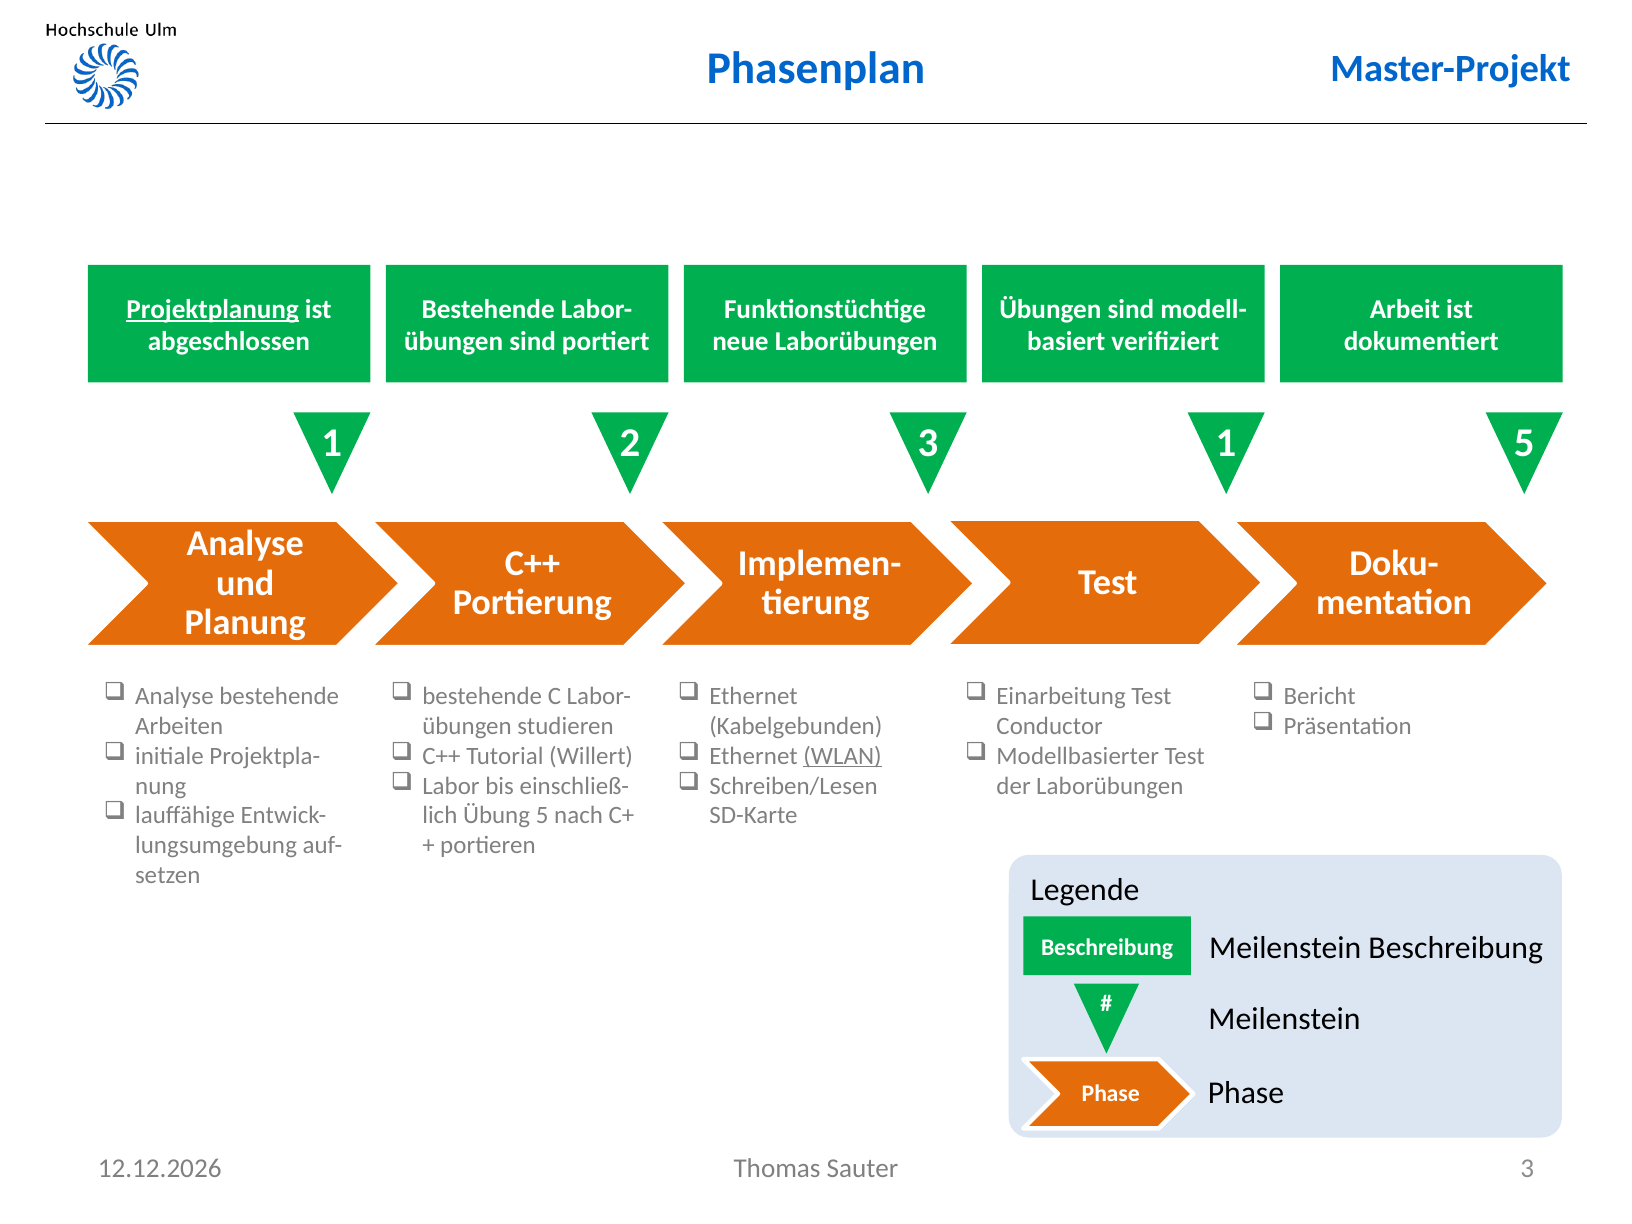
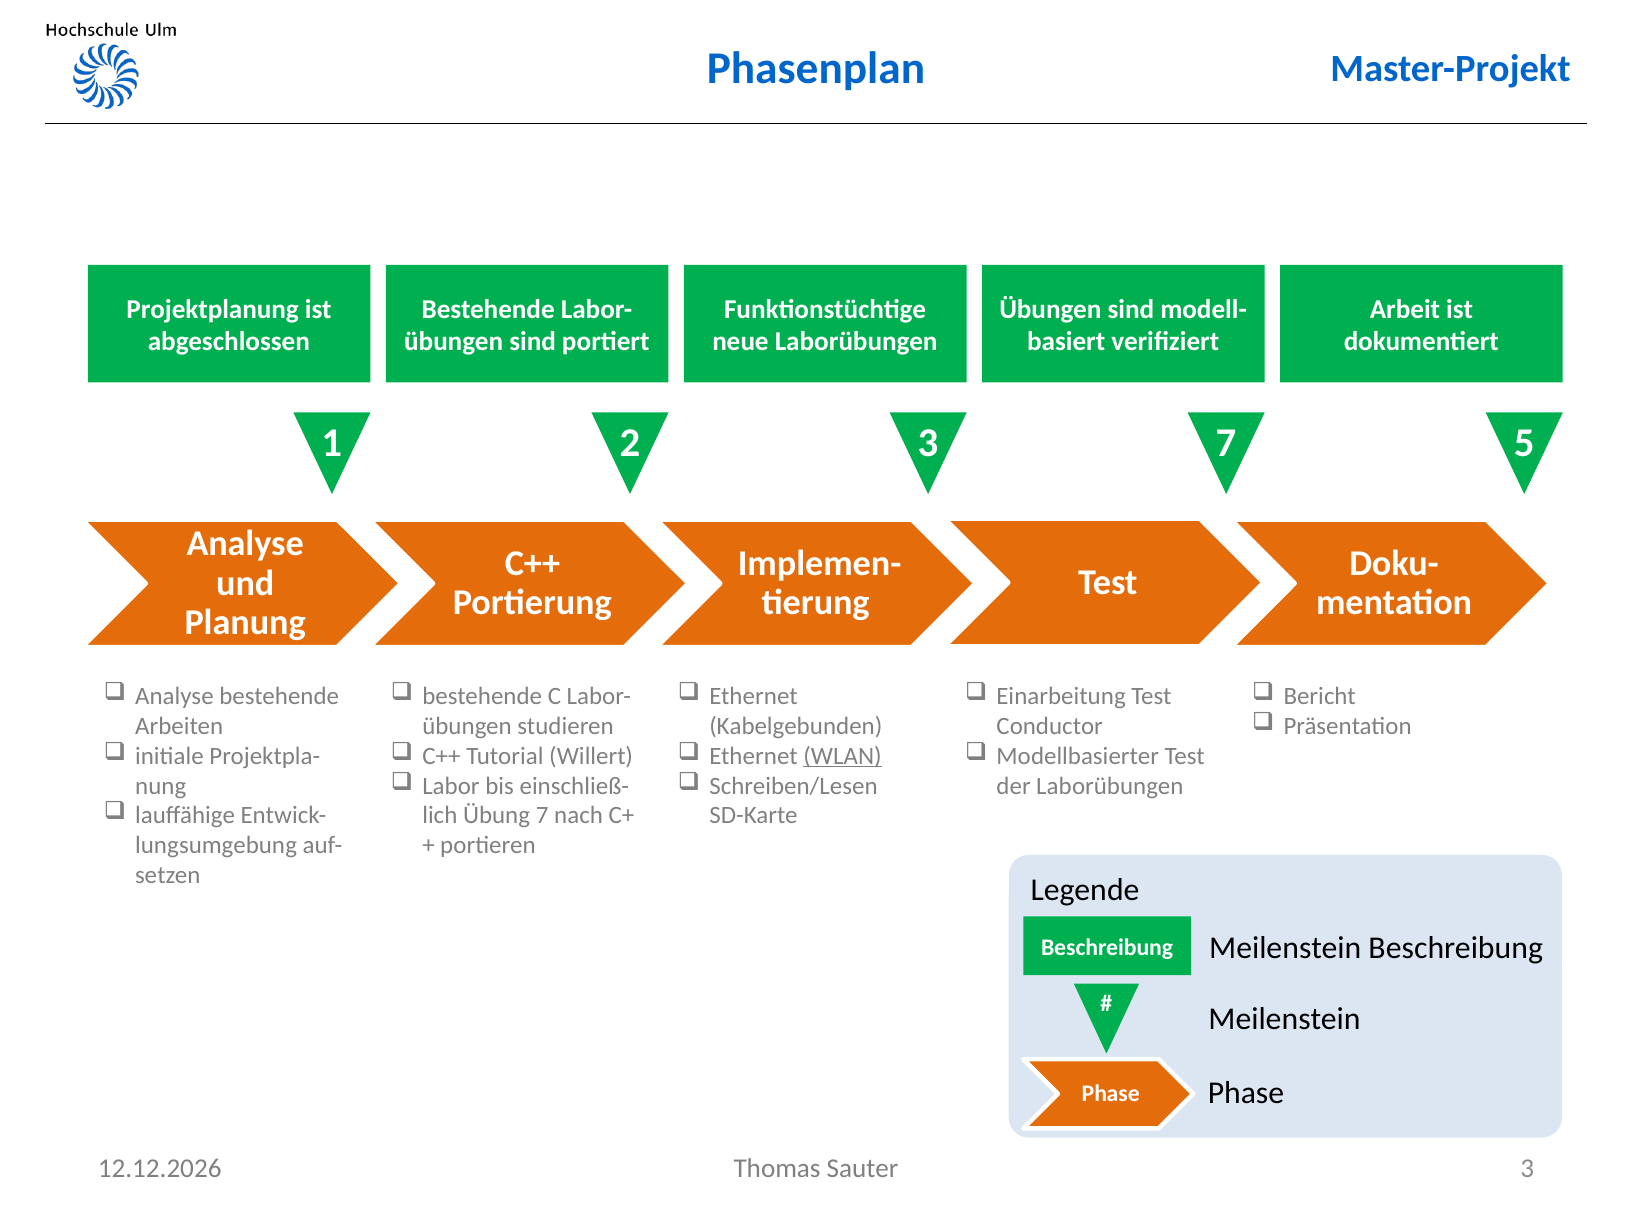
Projektplanung underline: present -> none (213, 309)
3 1: 1 -> 7 (1226, 443)
Übung 5: 5 -> 7 (542, 816)
